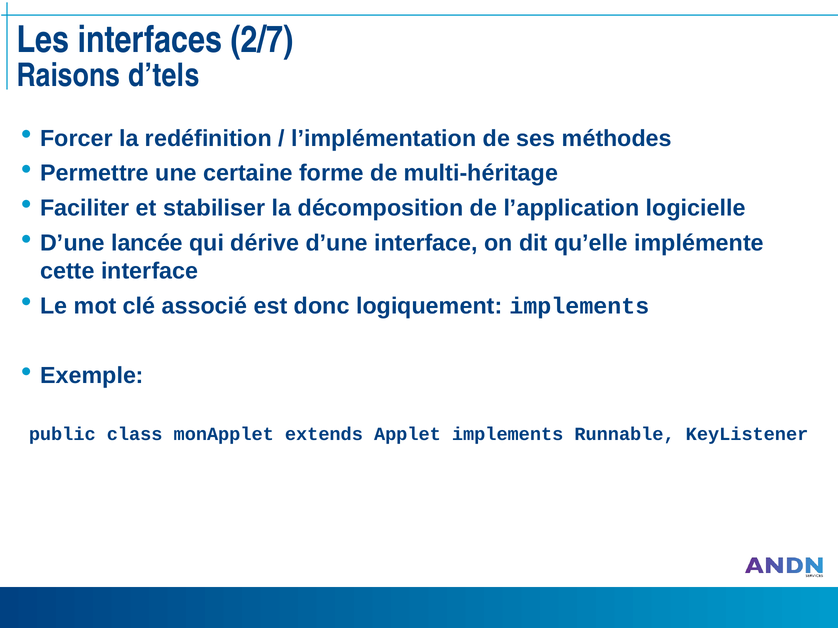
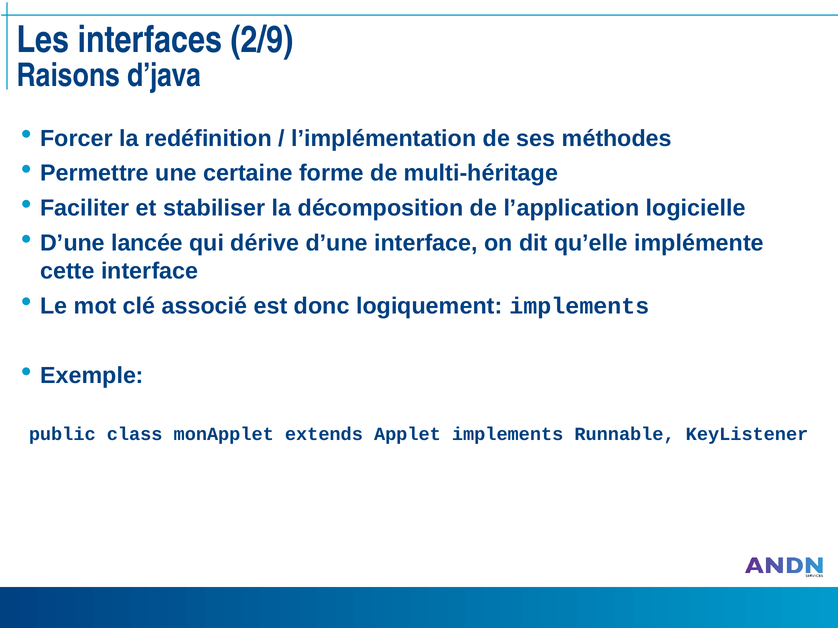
2/7: 2/7 -> 2/9 (262, 40)
d’tels: d’tels -> d’java (164, 76)
